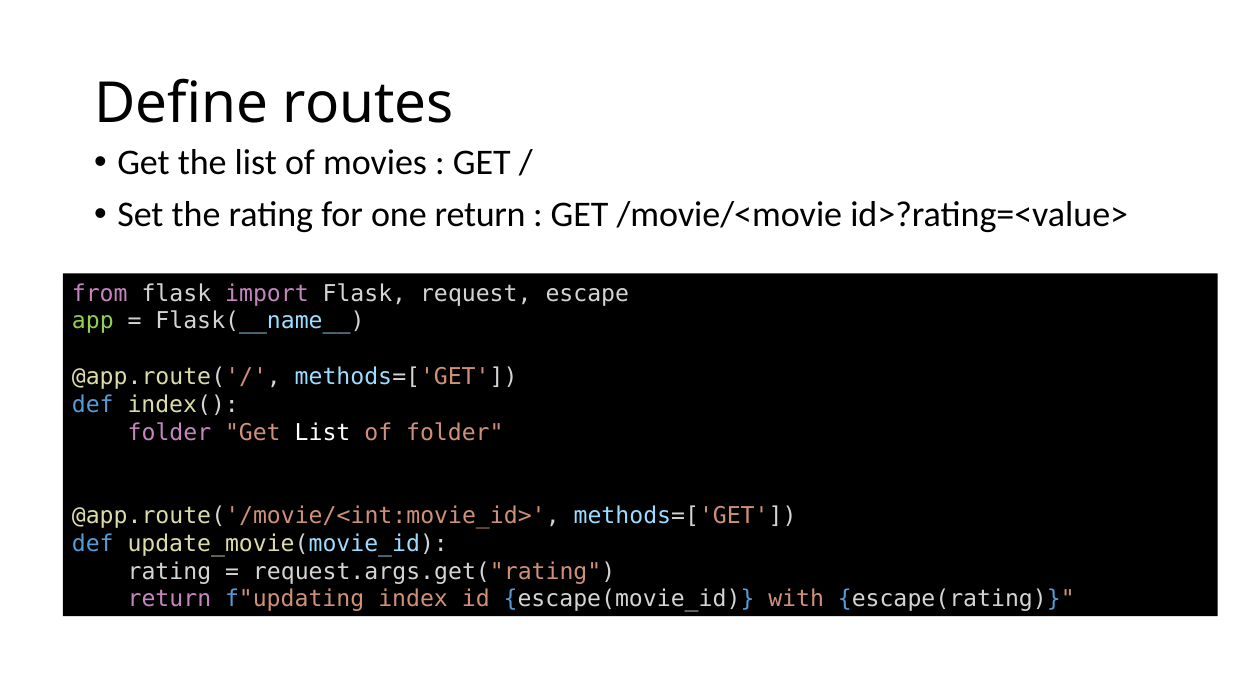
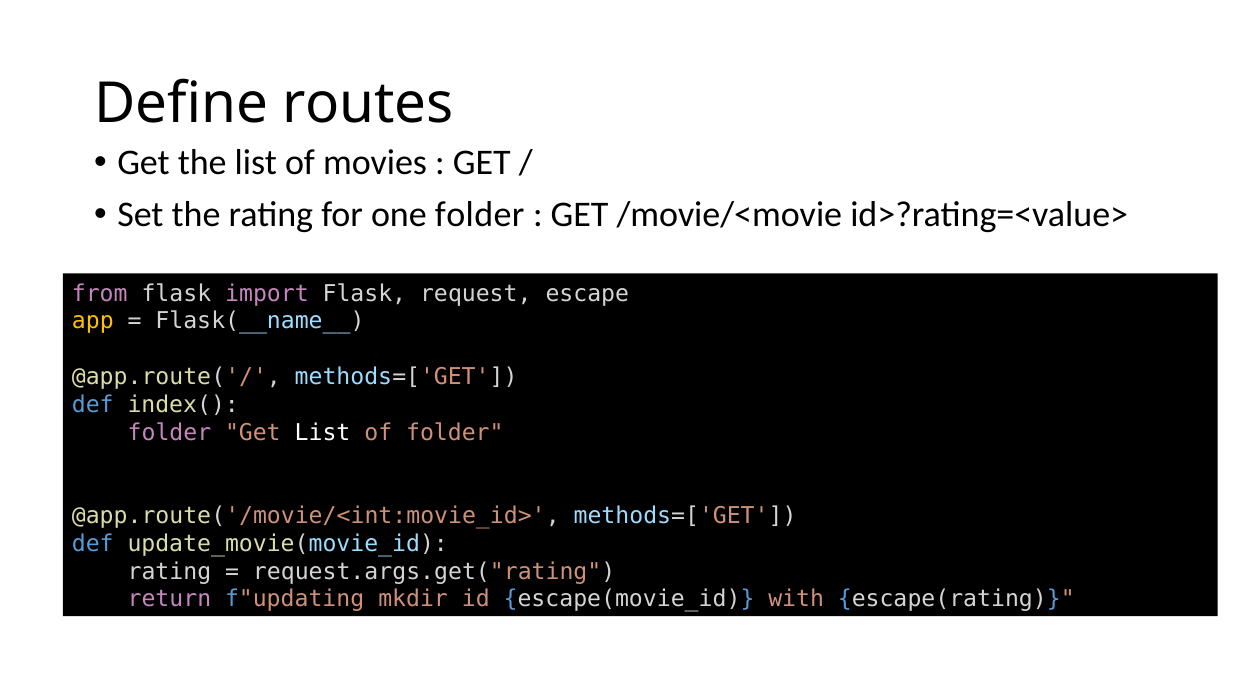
one return: return -> folder (480, 215)
app colour: light green -> yellow (93, 321)
index: index -> mkdir (413, 599)
